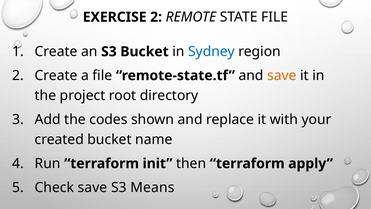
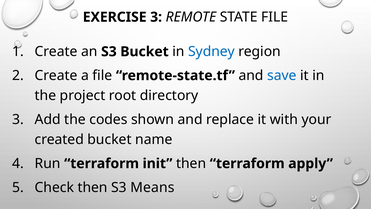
EXERCISE 2: 2 -> 3 (156, 17)
save colour: orange -> blue (282, 75)
Check save: save -> then (93, 187)
